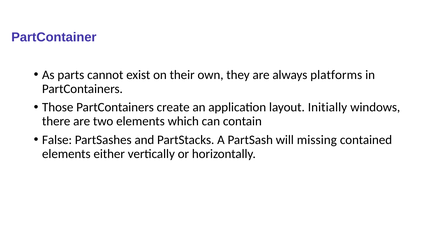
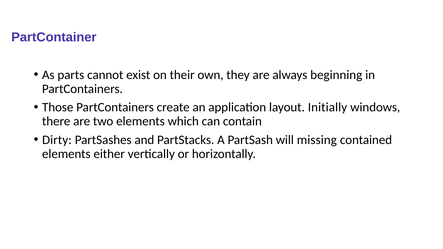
platforms: platforms -> beginning (336, 75)
False: False -> Dirty (57, 140)
